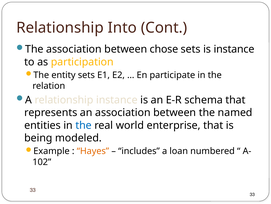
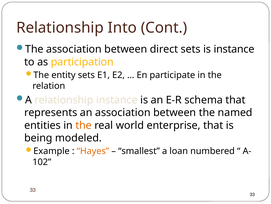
chose: chose -> direct (164, 49)
the colour: blue -> orange (84, 125)
includes: includes -> smallest (139, 151)
